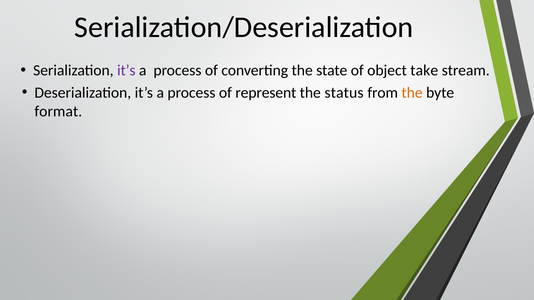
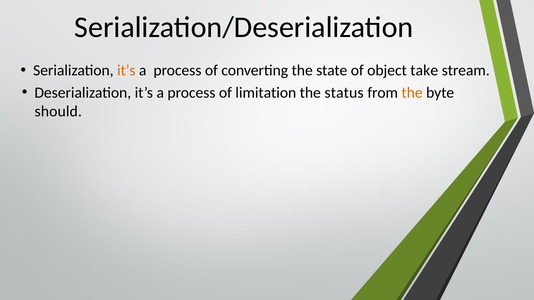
it’s colour: purple -> orange (126, 70)
represent: represent -> limitation (266, 93)
format: format -> should (58, 111)
